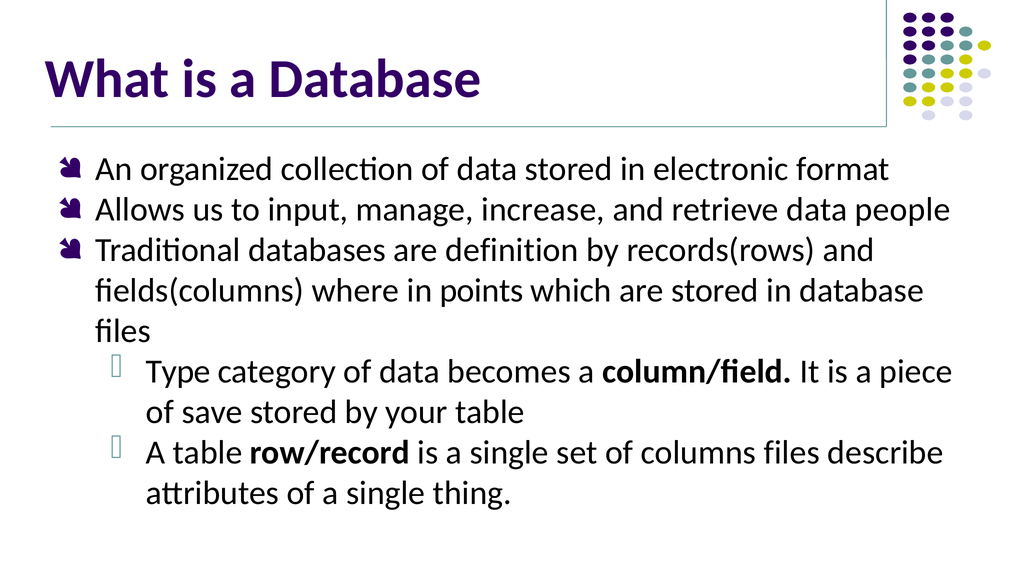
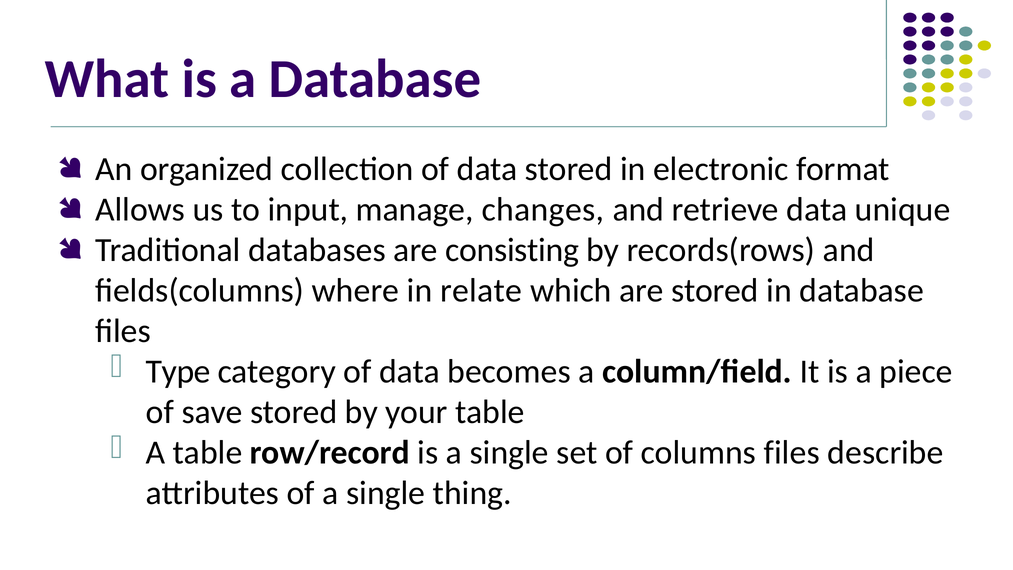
increase: increase -> changes (543, 209)
people: people -> unique (903, 209)
definition: definition -> consisting (512, 250)
points: points -> relate (481, 290)
